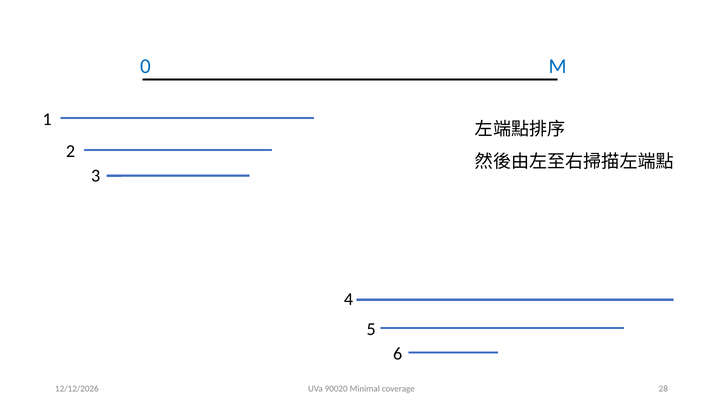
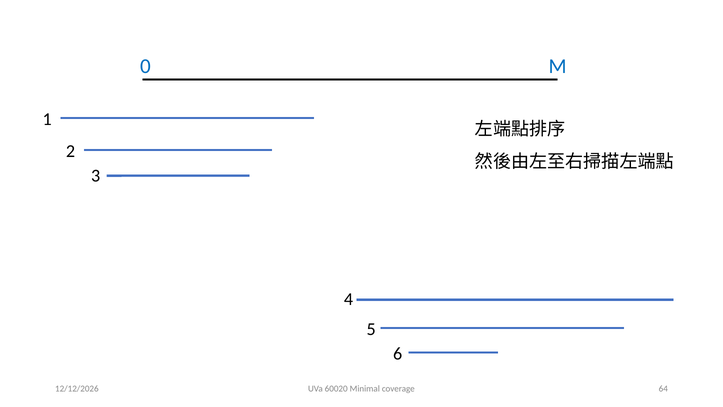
90020: 90020 -> 60020 (336, 388)
28: 28 -> 64 (663, 388)
